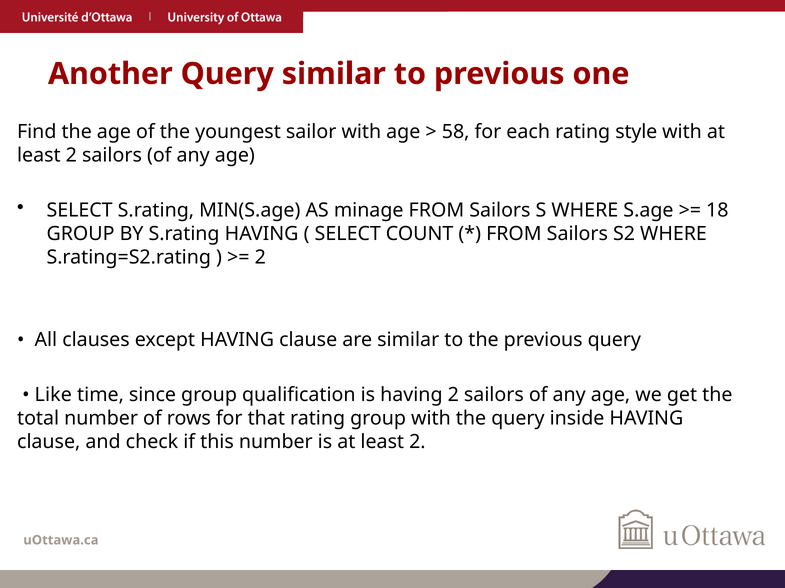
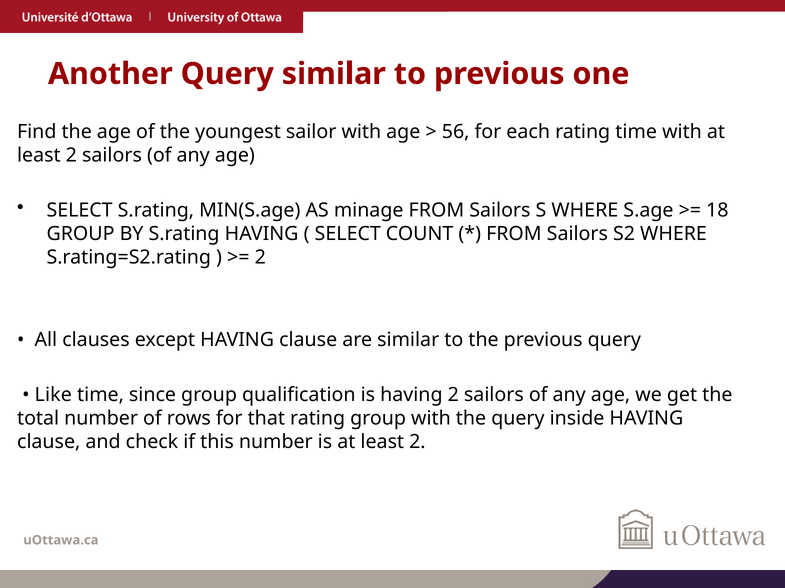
58: 58 -> 56 (456, 132)
rating style: style -> time (636, 132)
